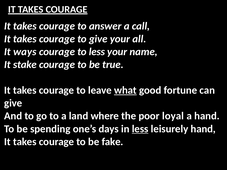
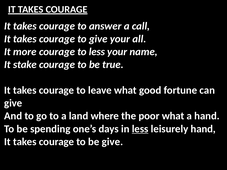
ways: ways -> more (25, 52)
what underline: present -> none (125, 90)
poor loyal: loyal -> what (173, 116)
be fake: fake -> give (112, 142)
